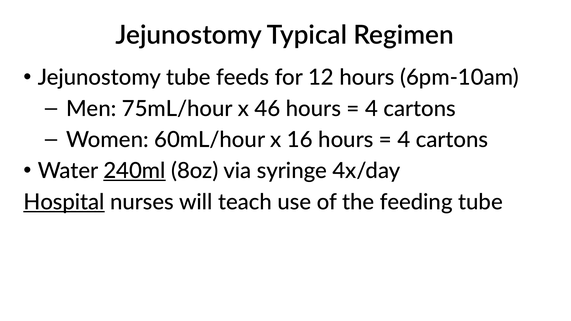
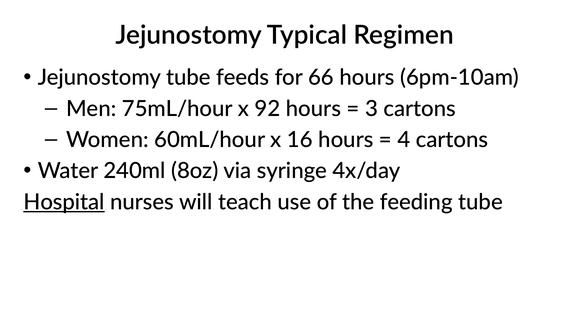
12: 12 -> 66 (321, 78)
46: 46 -> 92 (267, 109)
4: 4 -> 3 (371, 109)
240ml underline: present -> none (134, 171)
